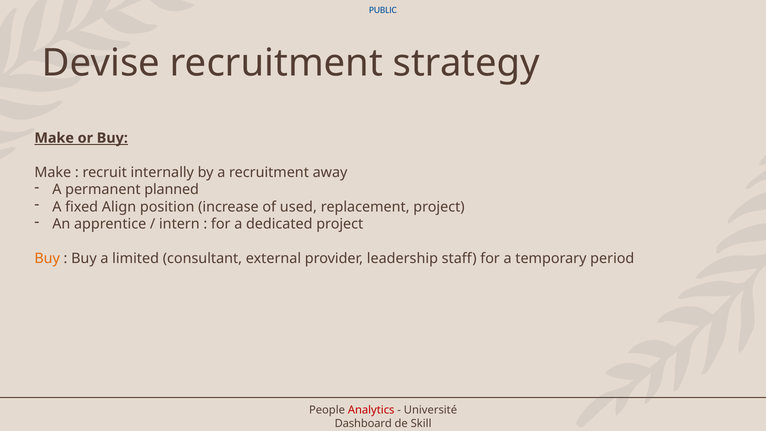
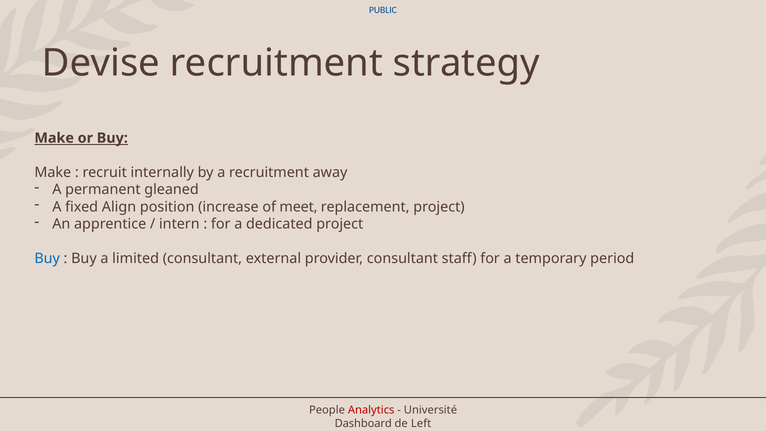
planned: planned -> gleaned (172, 190)
used: used -> meet (299, 207)
Buy colour: orange -> blue (47, 259)
provider leadership: leadership -> consultant (402, 259)
Skill: Skill -> Left (421, 423)
